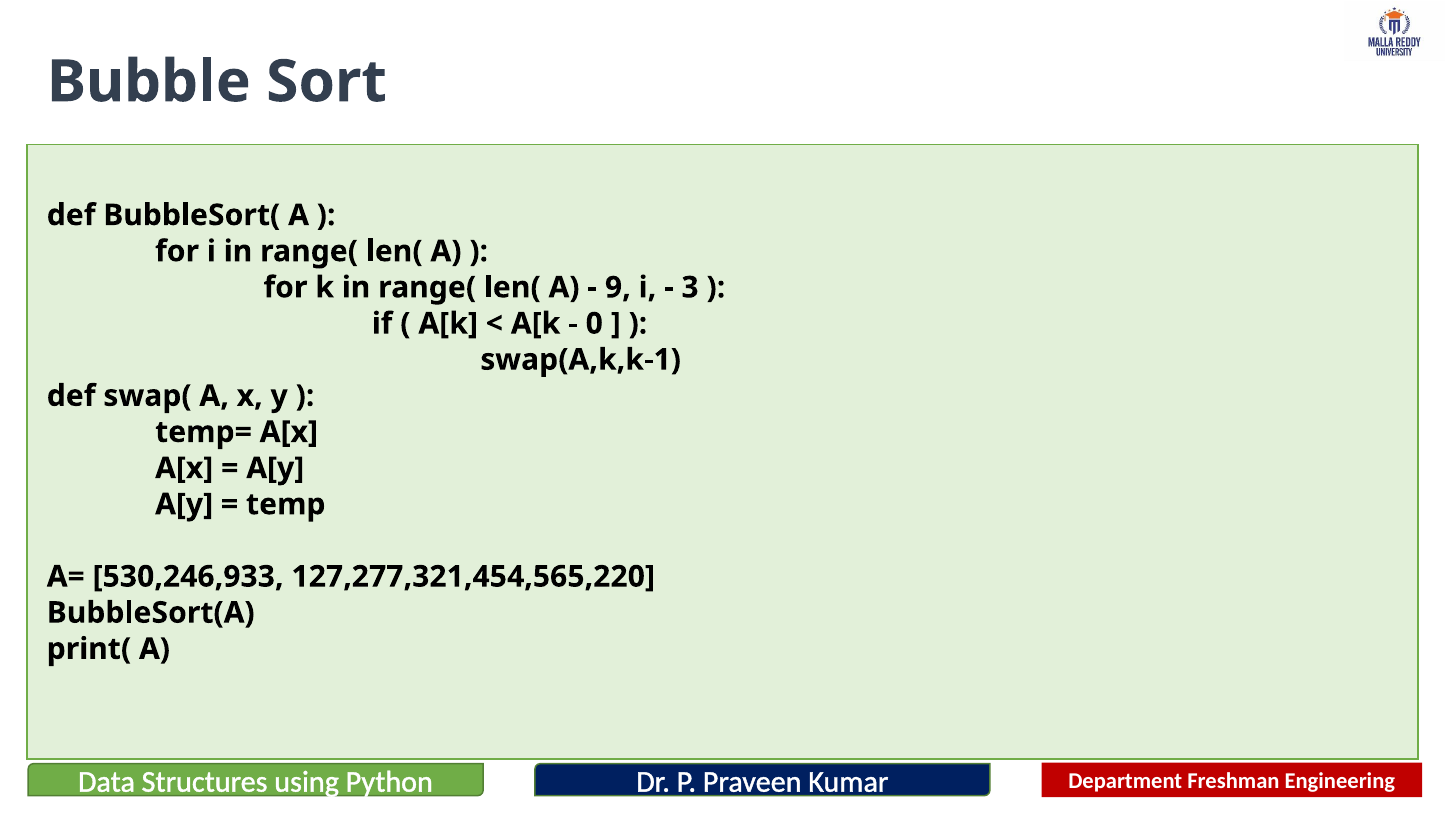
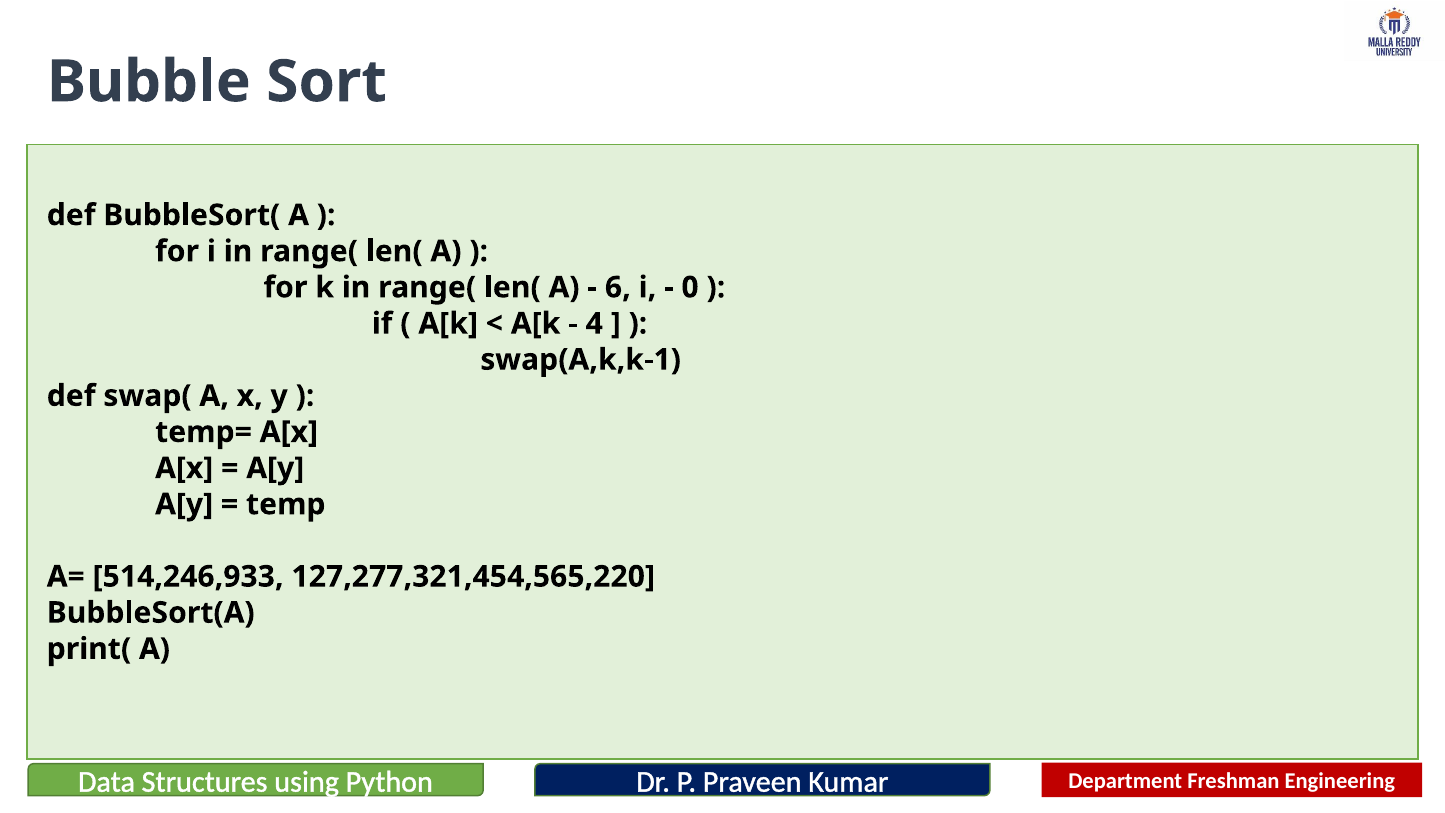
9: 9 -> 6 (618, 287)
3: 3 -> 0 (690, 287)
0: 0 -> 4 (594, 324)
530,246,933: 530,246,933 -> 514,246,933 (188, 577)
